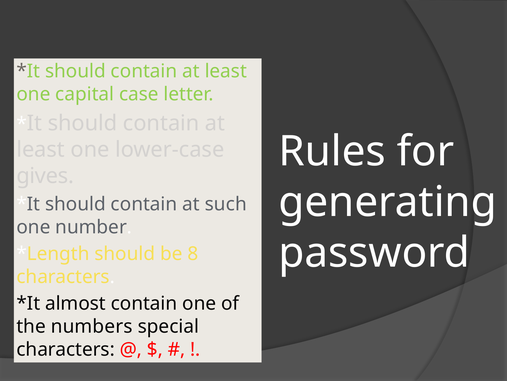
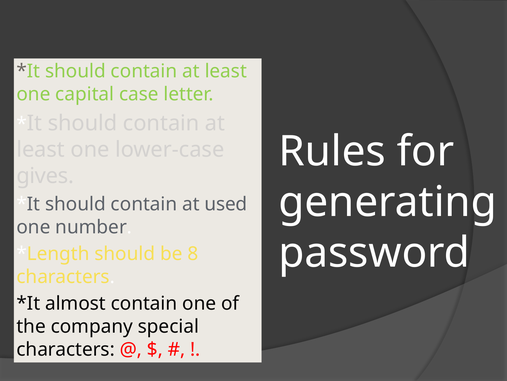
such: such -> used (226, 204)
numbers: numbers -> company (92, 326)
